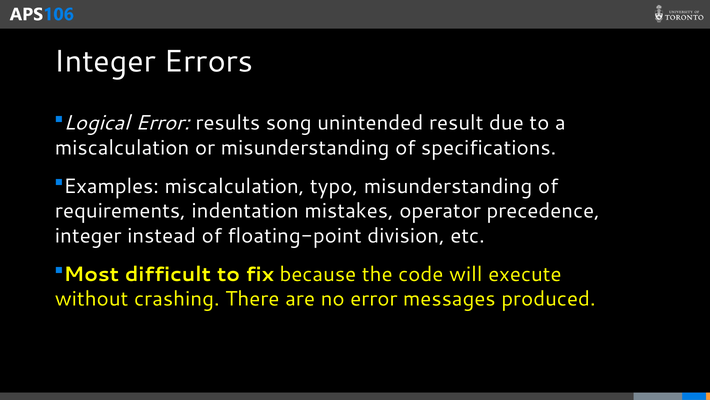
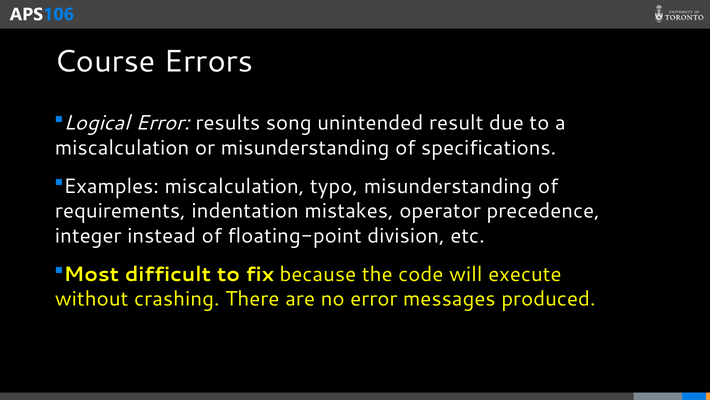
Integer: Integer -> Course (105, 62)
